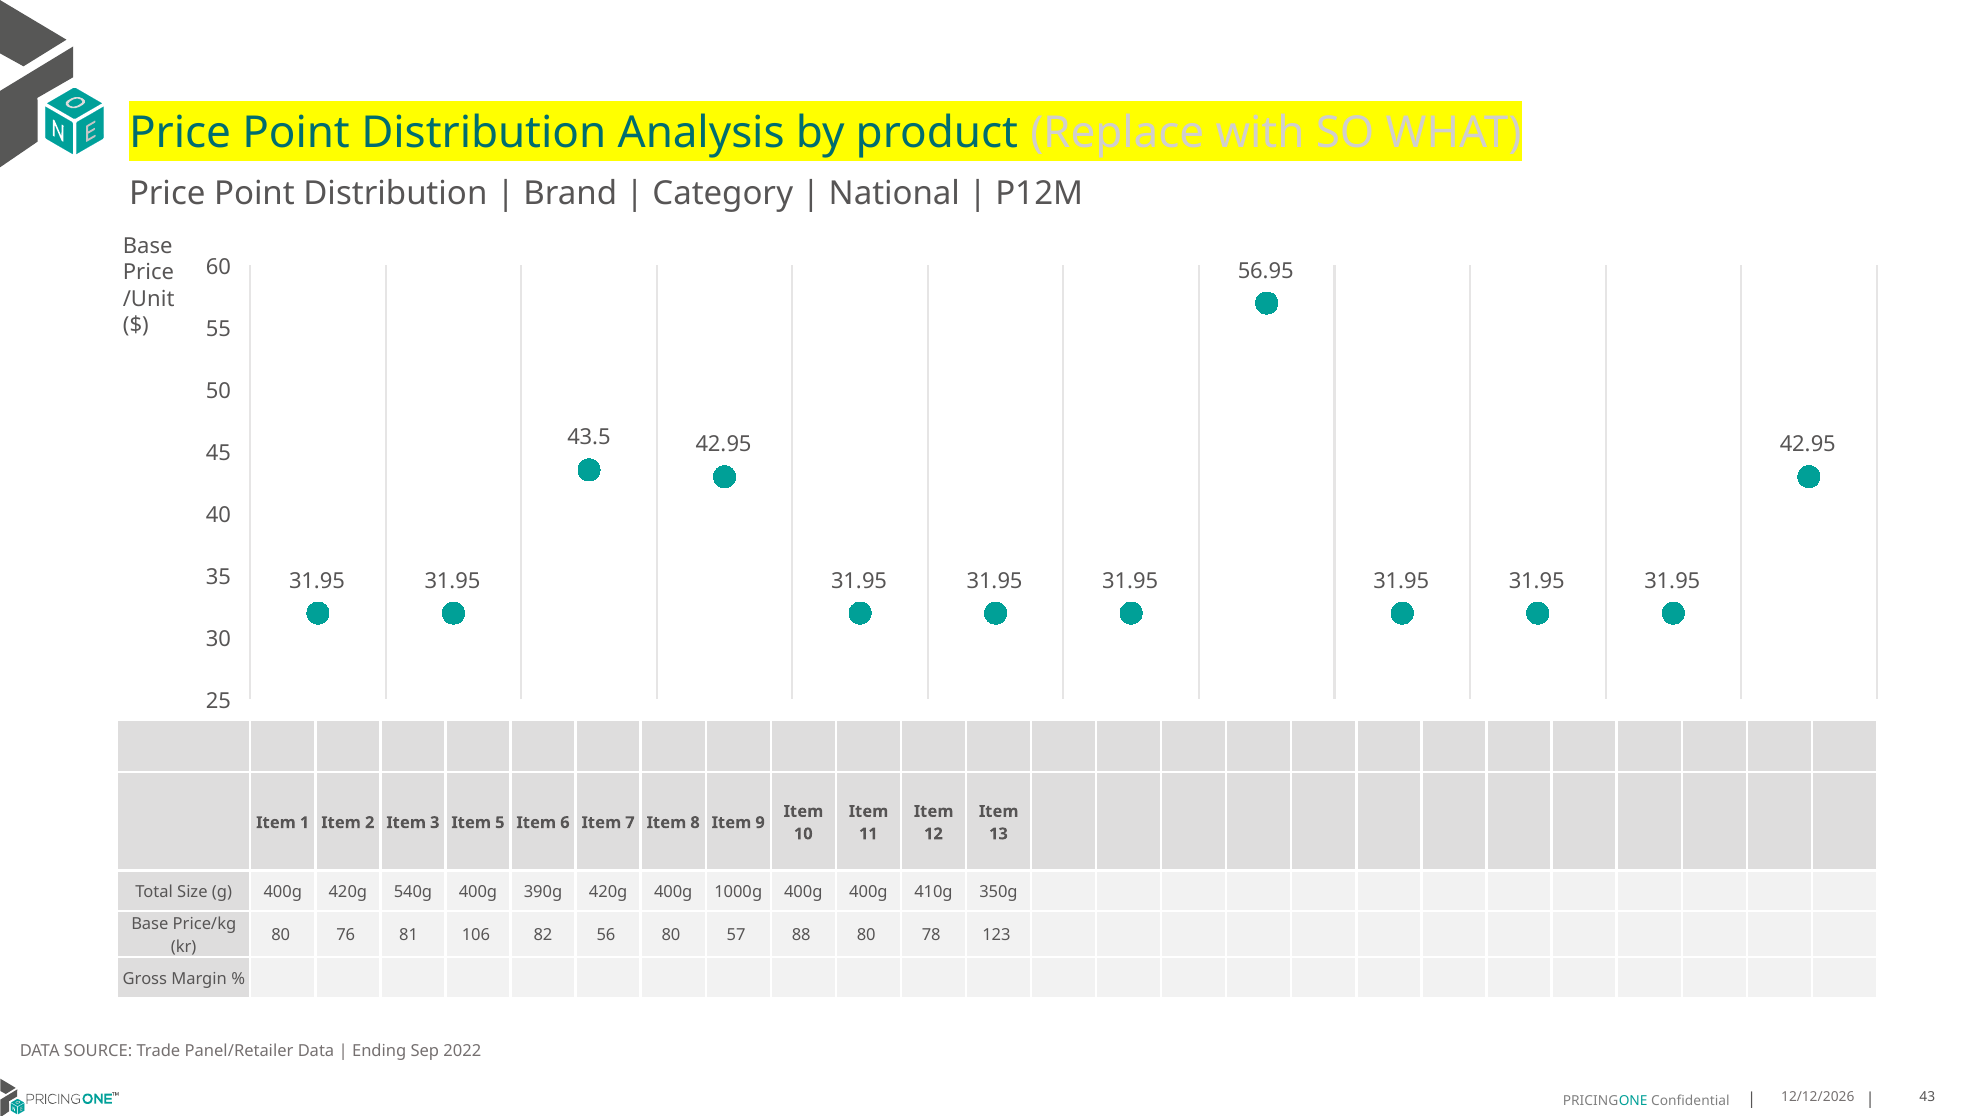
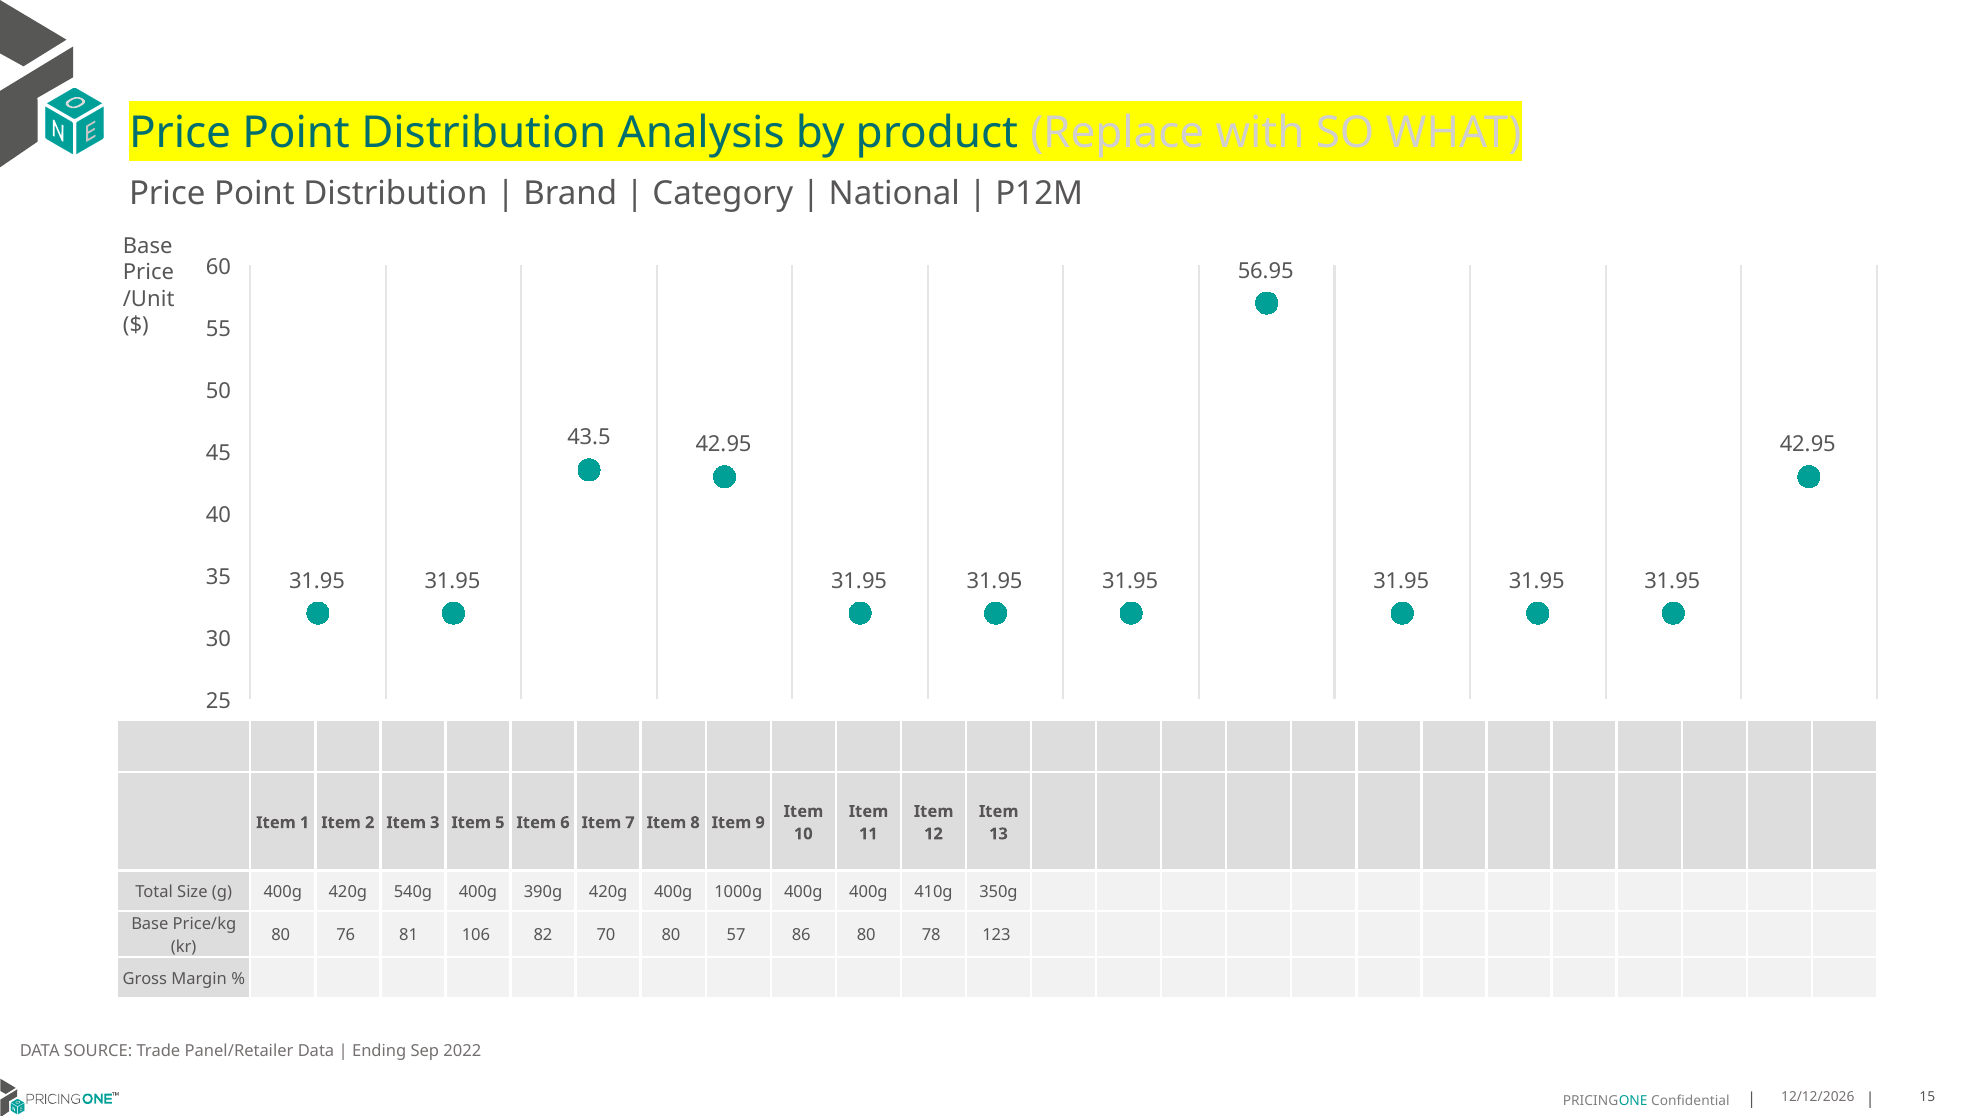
56: 56 -> 70 (606, 936)
88: 88 -> 86 (801, 936)
43: 43 -> 15 (1927, 1097)
